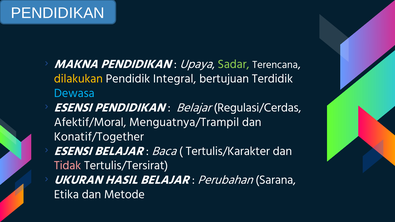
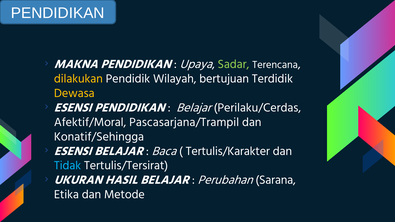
Integral: Integral -> Wilayah (175, 79)
Dewasa colour: light blue -> yellow (74, 93)
Regulasi/Cerdas: Regulasi/Cerdas -> Perilaku/Cerdas (257, 108)
Menguatnya/Trampil: Menguatnya/Trampil -> Pascasarjana/Trampil (184, 122)
Konatif/Together: Konatif/Together -> Konatif/Sehingga (99, 137)
Tidak colour: pink -> light blue (68, 166)
